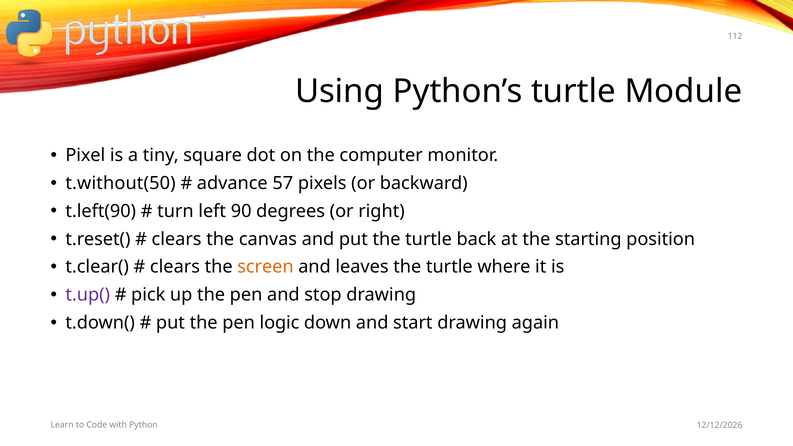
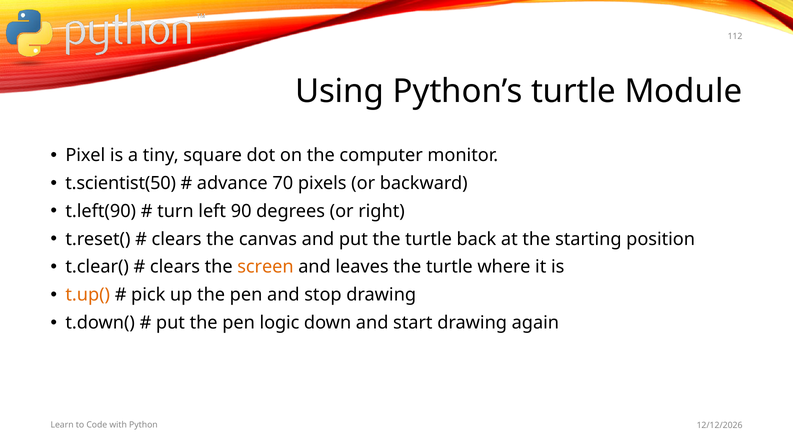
t.without(50: t.without(50 -> t.scientist(50 (121, 183)
57: 57 -> 70 (283, 183)
t.up( colour: purple -> orange (88, 295)
